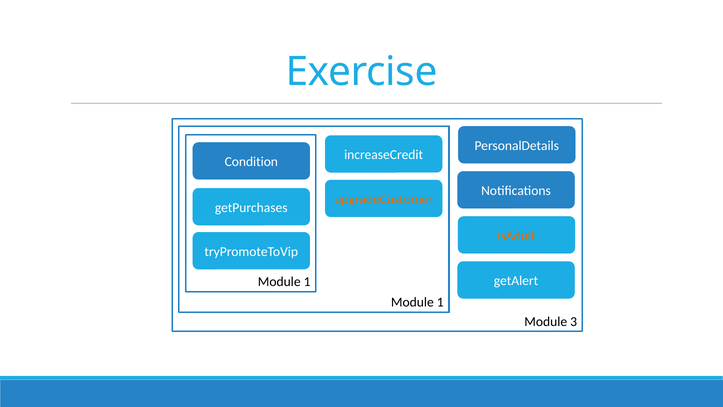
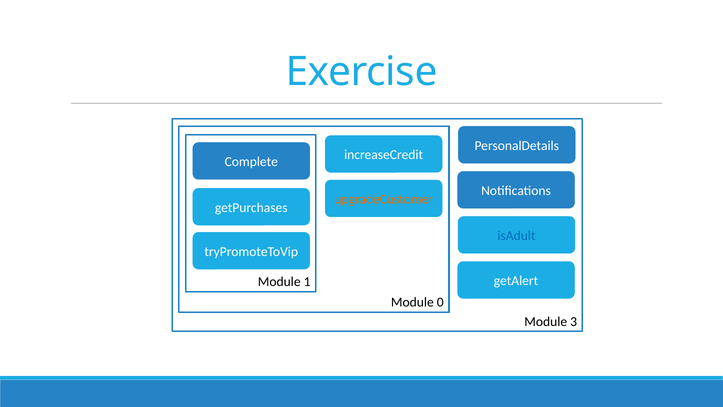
Condition: Condition -> Complete (251, 162)
isAdult colour: orange -> blue (516, 236)
1: 1 -> 0 (440, 302)
